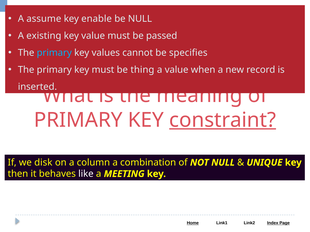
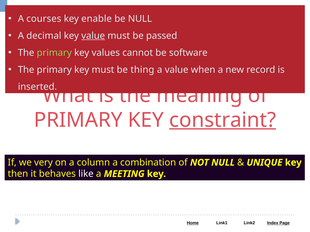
assume: assume -> courses (44, 19)
existing: existing -> decimal (44, 36)
value underline: none -> present (93, 36)
primary colour: light blue -> light green (54, 53)
specifies: specifies -> software (188, 53)
disk: disk -> very (43, 163)
